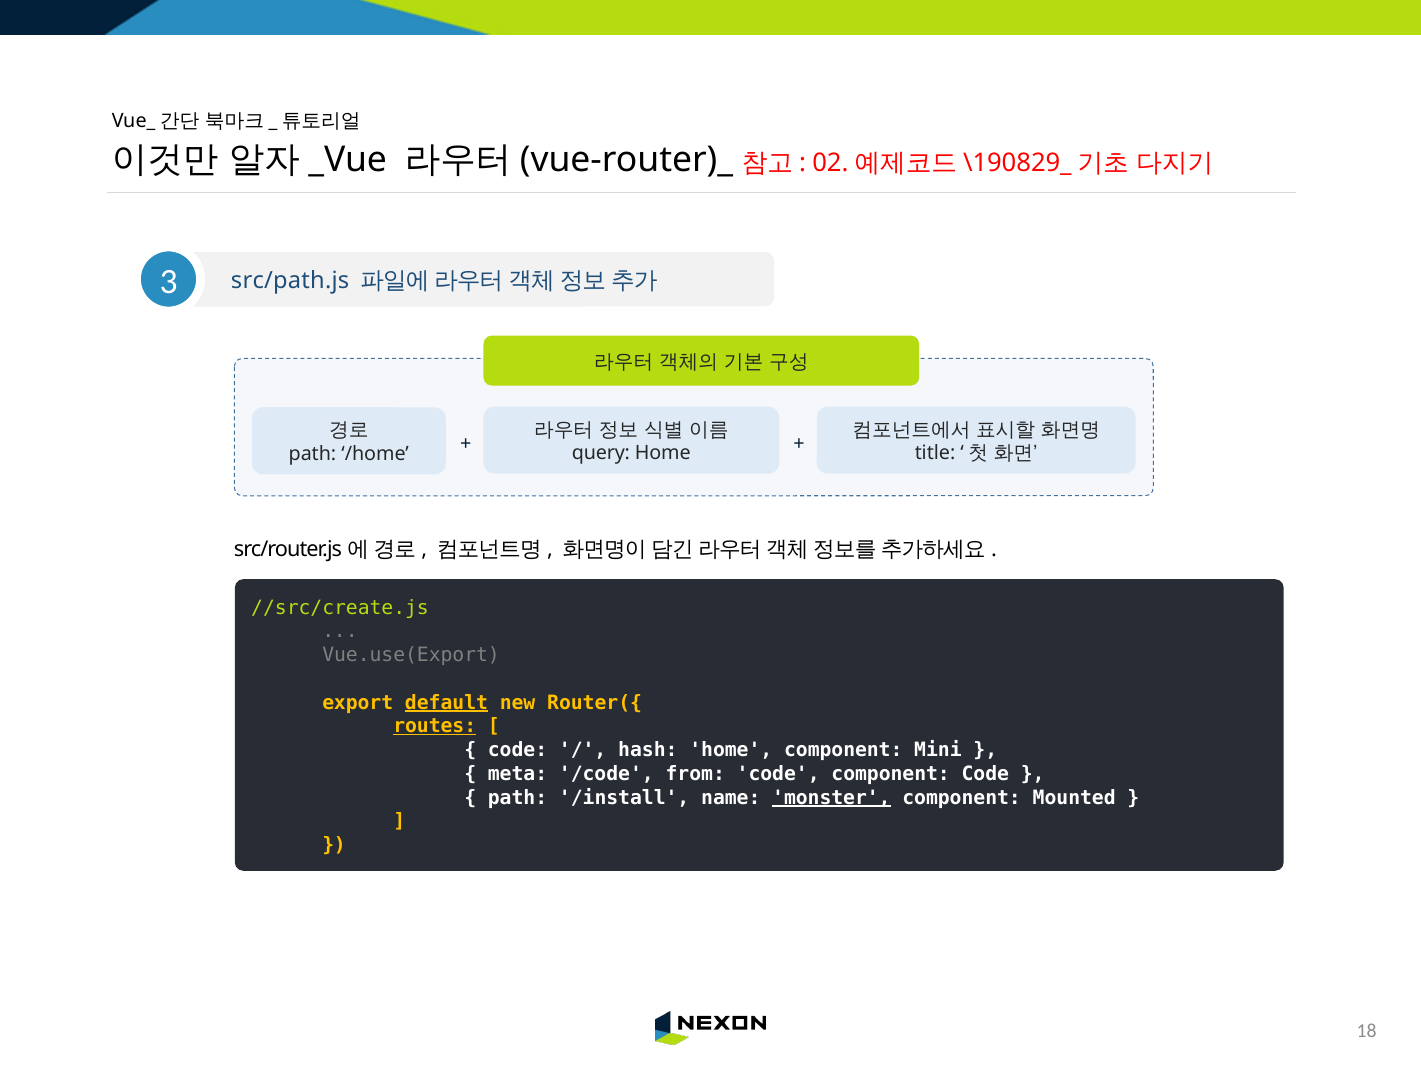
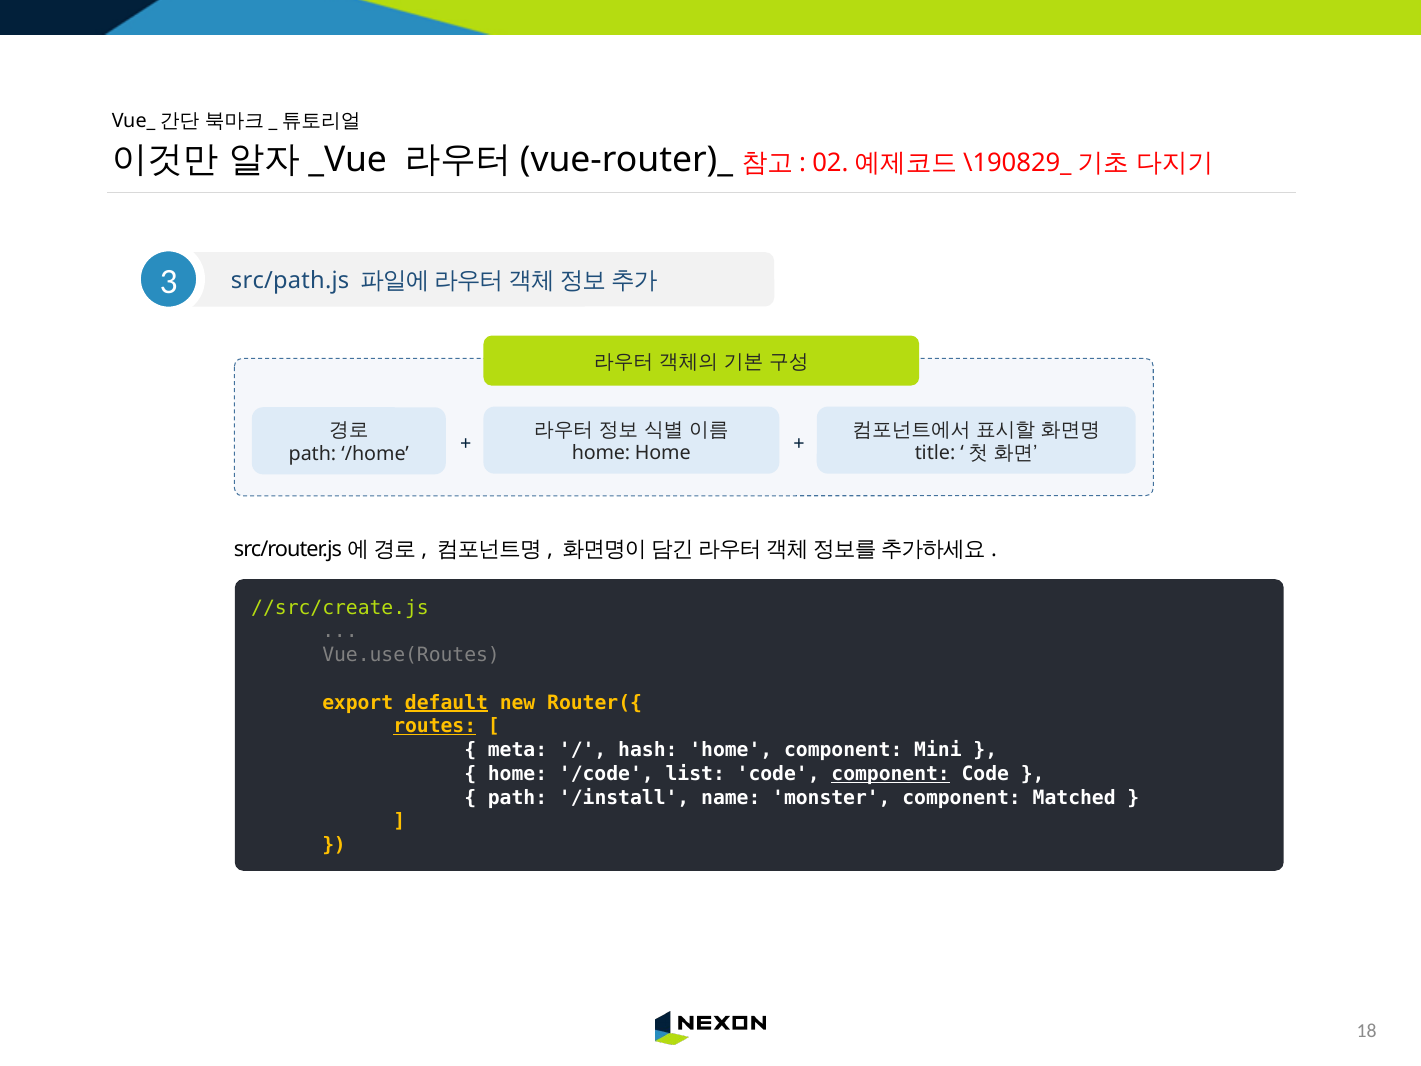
query: query -> home (601, 453)
Vue.use(Export: Vue.use(Export -> Vue.use(Routes (411, 655)
code: code -> meta (518, 750)
meta: meta -> home (518, 774)
from: from -> list (695, 774)
component underline: none -> present (891, 774)
monster underline: present -> none (831, 797)
Mounted: Mounted -> Matched (1074, 797)
